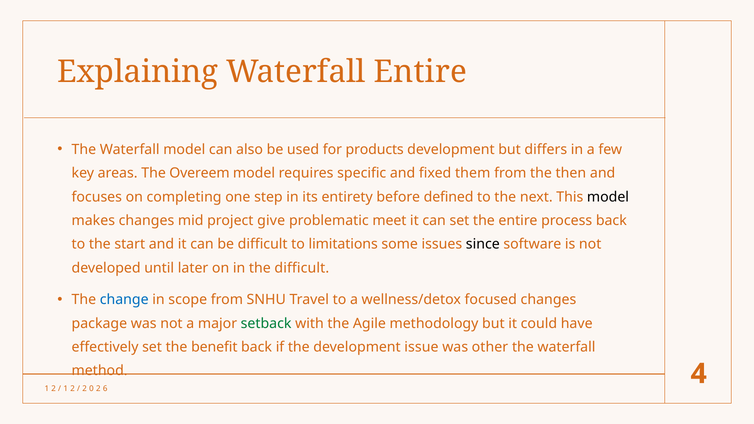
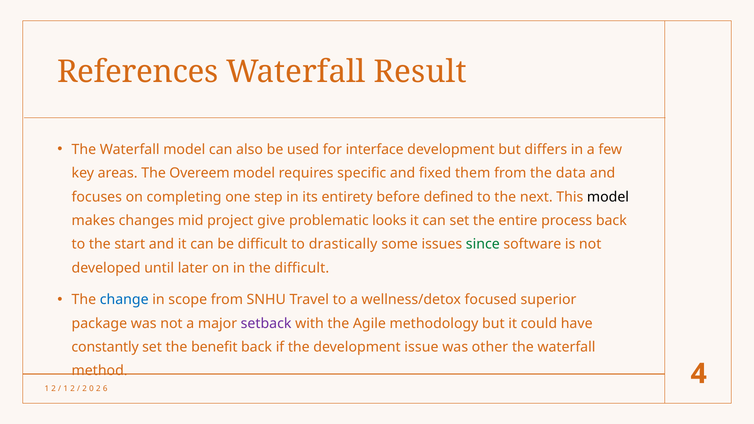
Explaining: Explaining -> References (138, 72)
Waterfall Entire: Entire -> Result (420, 72)
products: products -> interface (375, 149)
then: then -> data (571, 173)
meet: meet -> looks (389, 221)
limitations: limitations -> drastically (343, 244)
since colour: black -> green (483, 244)
focused changes: changes -> superior (549, 300)
setback colour: green -> purple (266, 323)
effectively: effectively -> constantly (105, 347)
